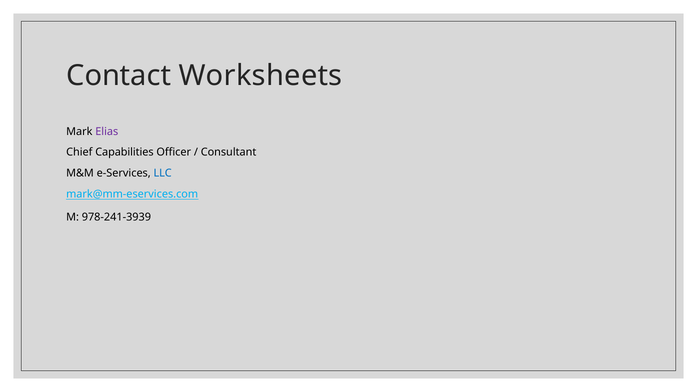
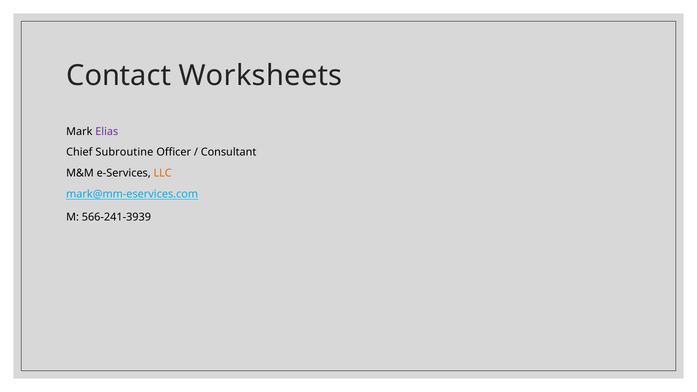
Capabilities: Capabilities -> Subroutine (124, 152)
LLC colour: blue -> orange (163, 173)
978-241-3939: 978-241-3939 -> 566-241-3939 (116, 217)
